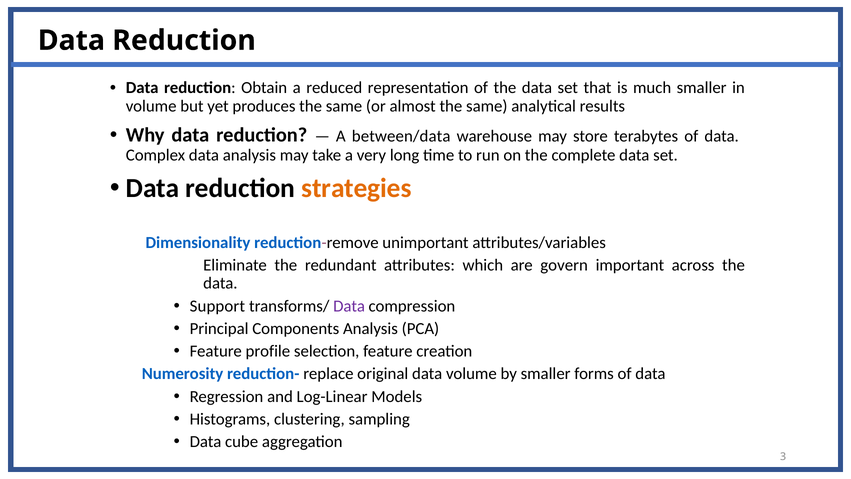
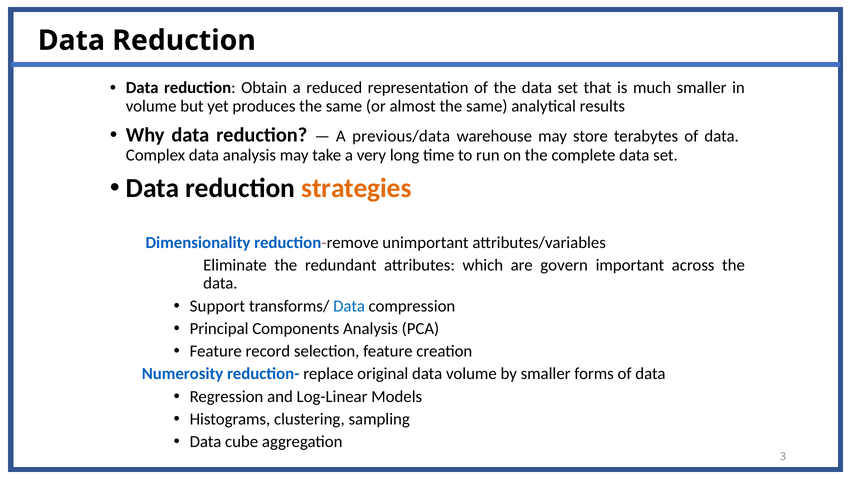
between/data: between/data -> previous/data (401, 136)
Data colour: purple -> blue (349, 306)
profile: profile -> record (268, 351)
